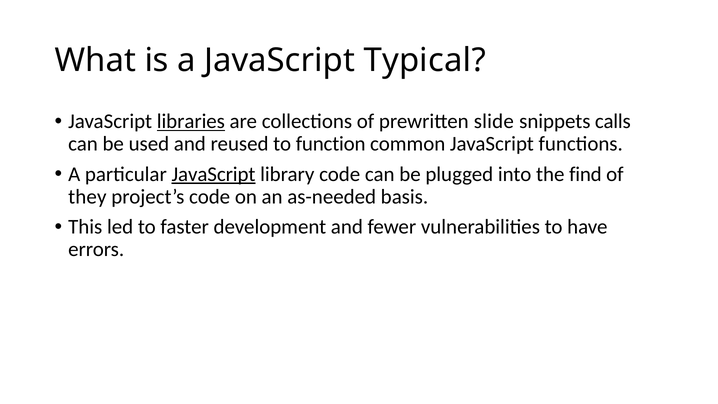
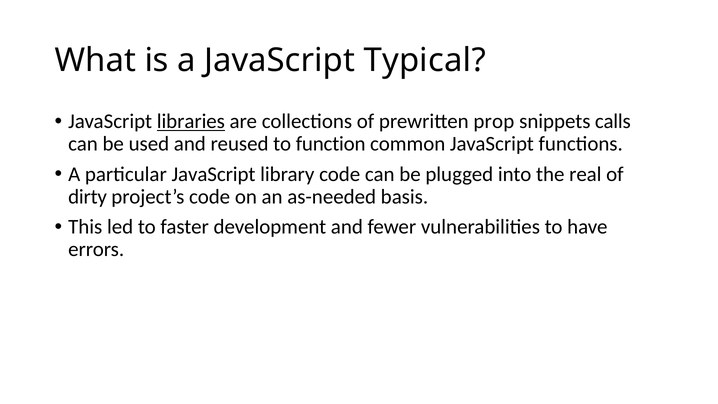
slide: slide -> prop (494, 121)
JavaScript underline: present -> none (213, 174)
find: find -> real (585, 174)
they: they -> dirty (88, 197)
